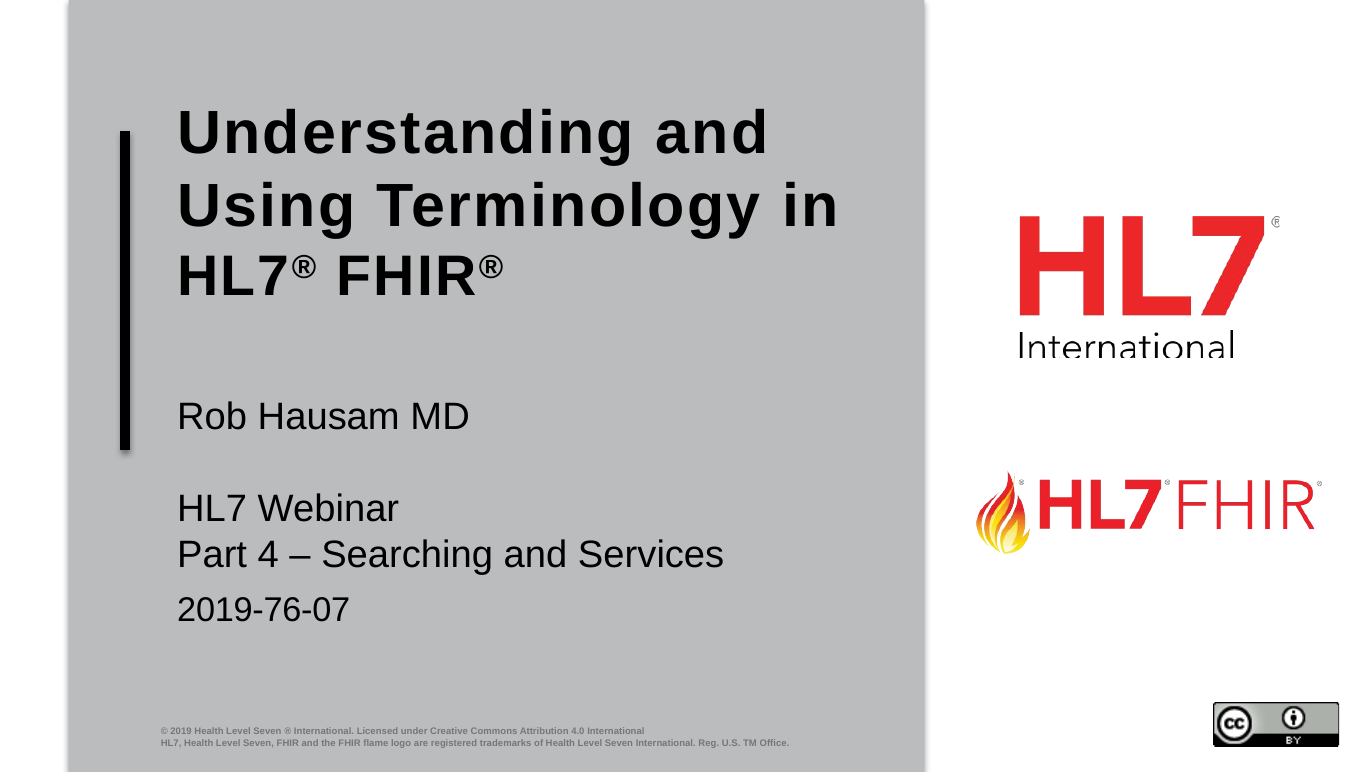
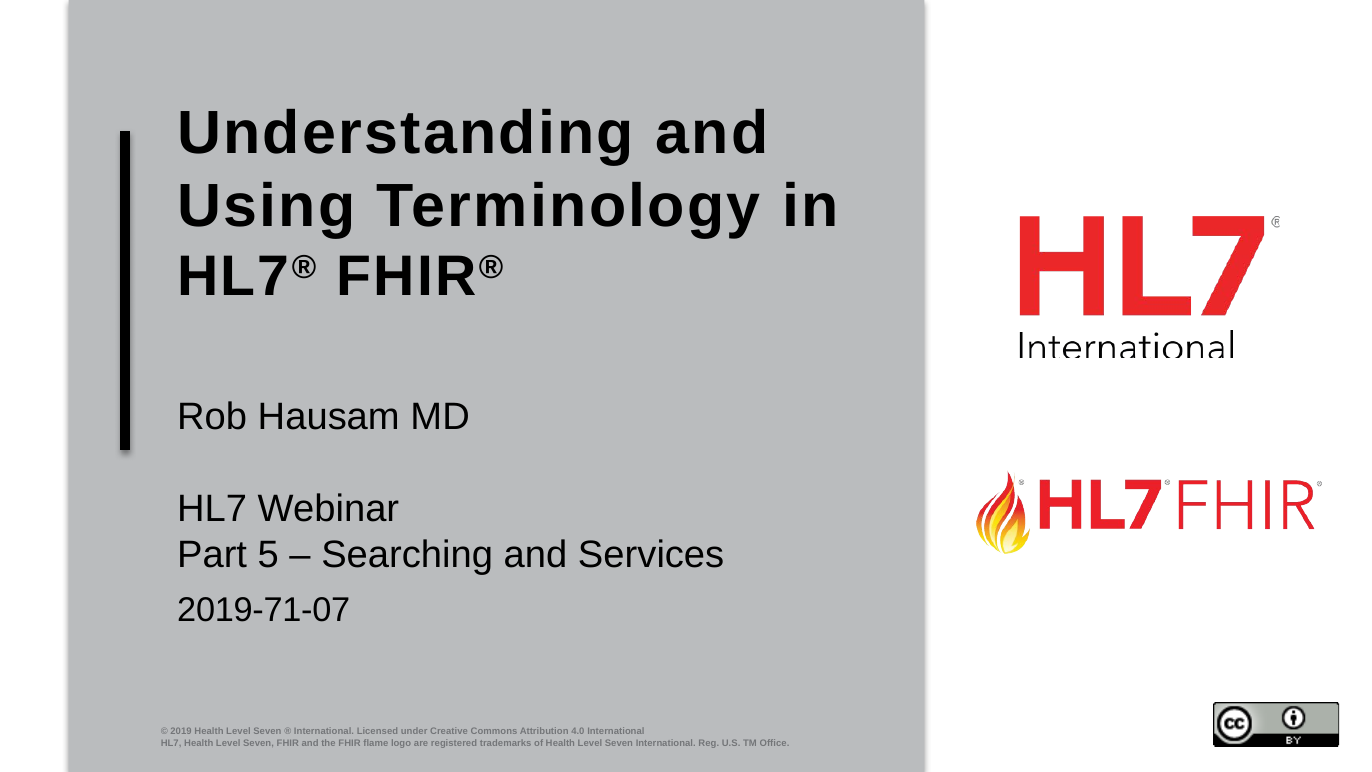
4: 4 -> 5 (268, 554)
2019-76-07: 2019-76-07 -> 2019-71-07 (264, 610)
